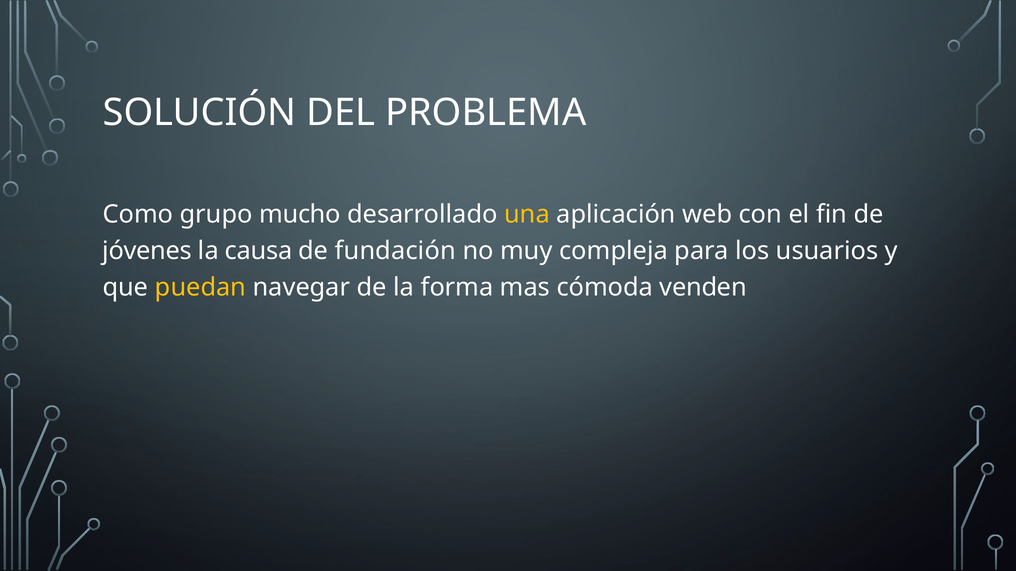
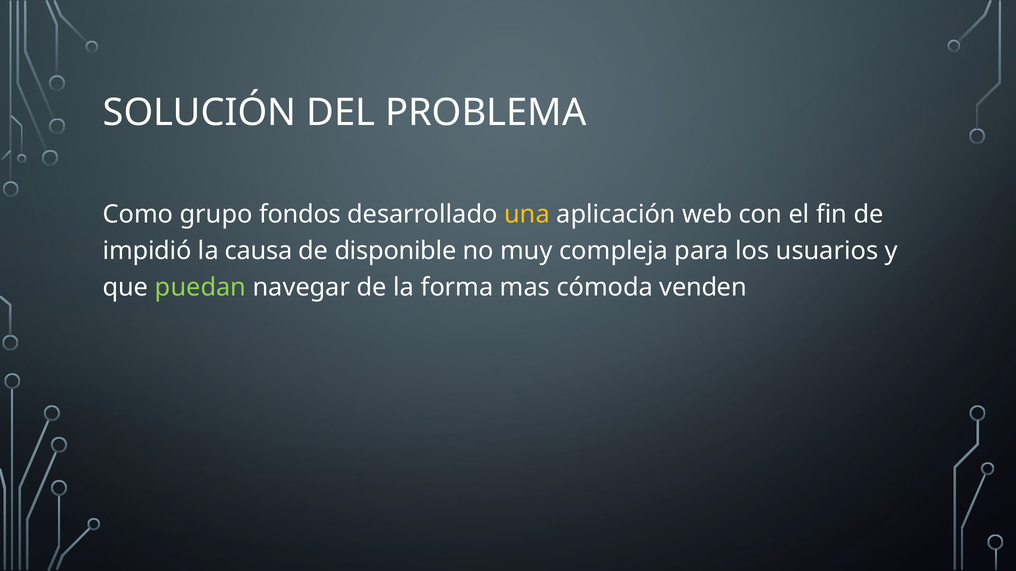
mucho: mucho -> fondos (300, 214)
jóvenes: jóvenes -> impidió (147, 251)
fundación: fundación -> disponible (396, 251)
puedan colour: yellow -> light green (201, 288)
